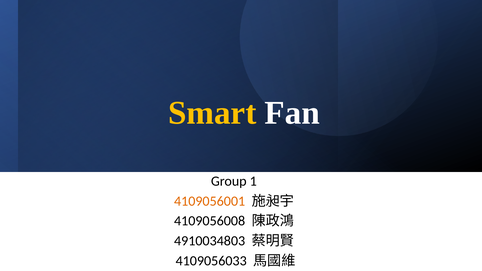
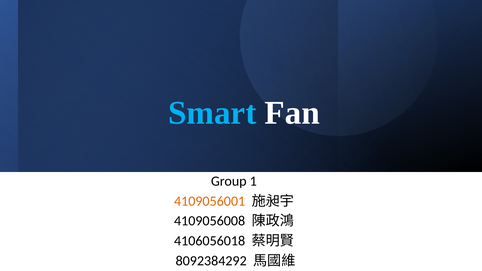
Smart colour: yellow -> light blue (212, 113)
4910034803: 4910034803 -> 4106056018 (210, 241)
4109056033: 4109056033 -> 8092384292 (211, 261)
